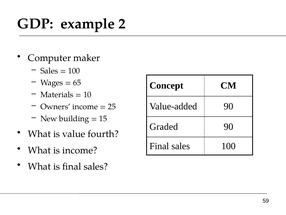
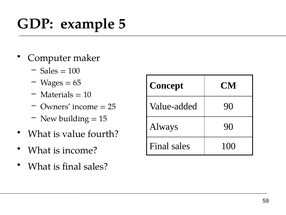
2: 2 -> 5 (122, 24)
Graded: Graded -> Always (164, 127)
